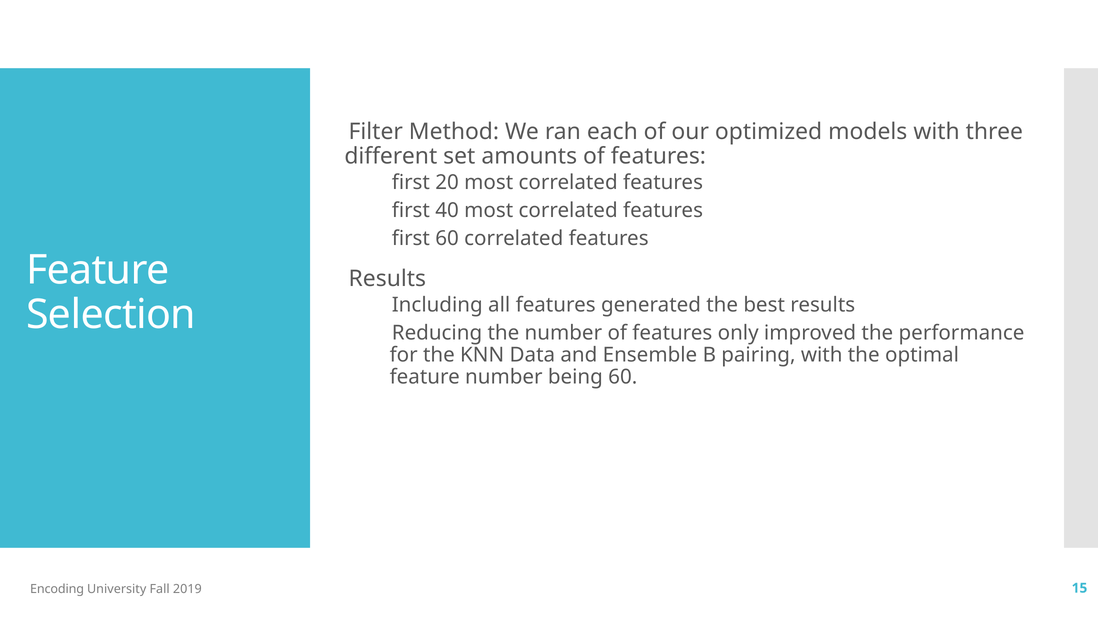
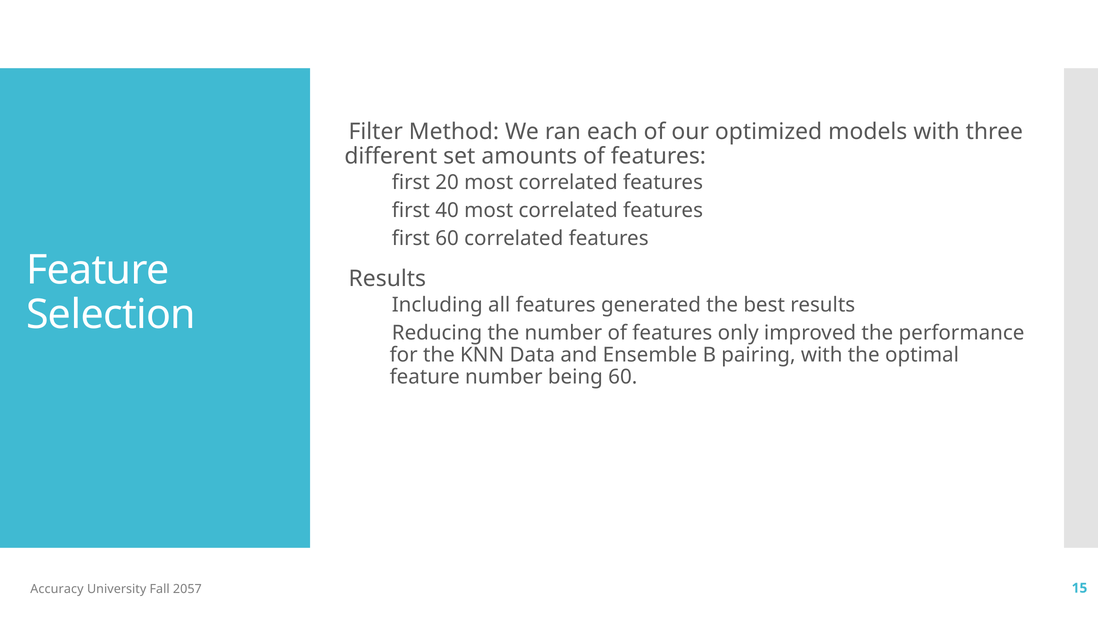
Encoding: Encoding -> Accuracy (57, 590)
2019: 2019 -> 2057 (187, 590)
